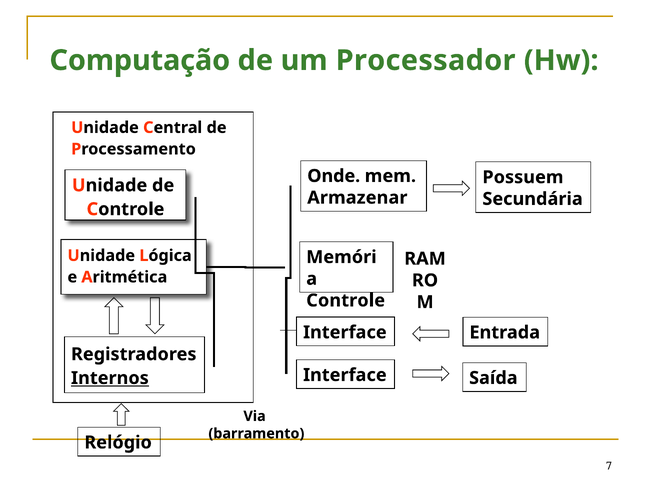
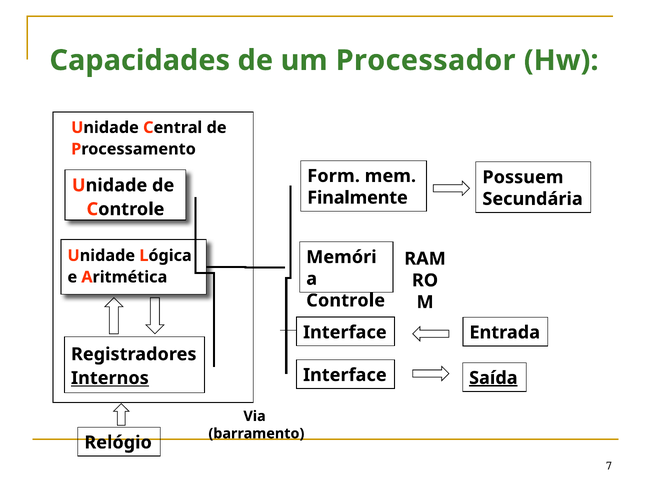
Computação: Computação -> Capacidades (140, 60)
Onde: Onde -> Form (334, 176)
Armazenar: Armazenar -> Finalmente (357, 198)
Saída underline: none -> present (493, 378)
